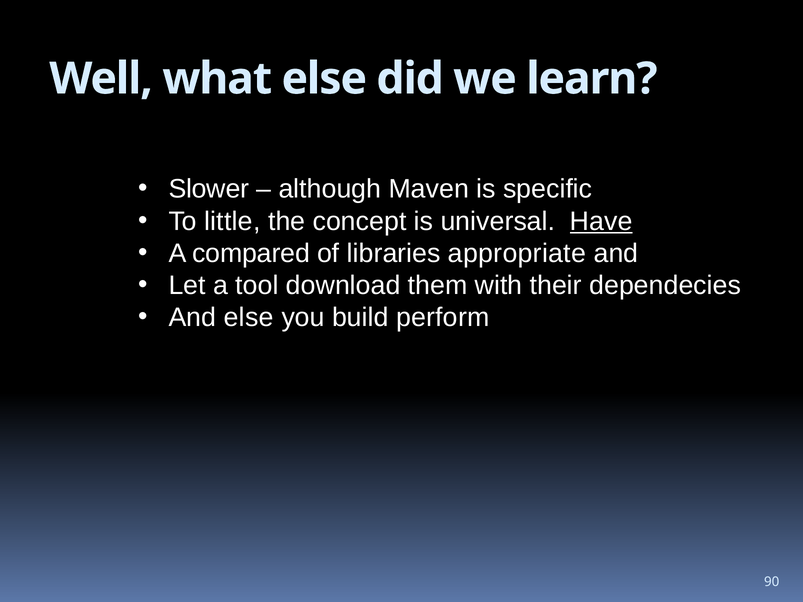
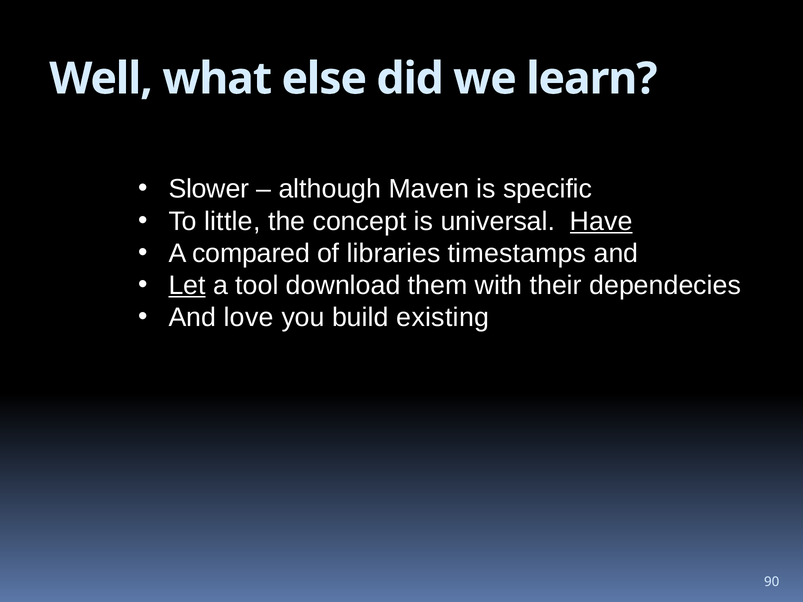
appropriate: appropriate -> timestamps (517, 253)
Let underline: none -> present (187, 286)
And else: else -> love (249, 318)
perform: perform -> existing (443, 318)
